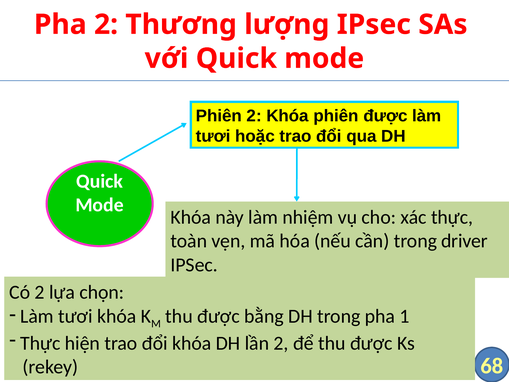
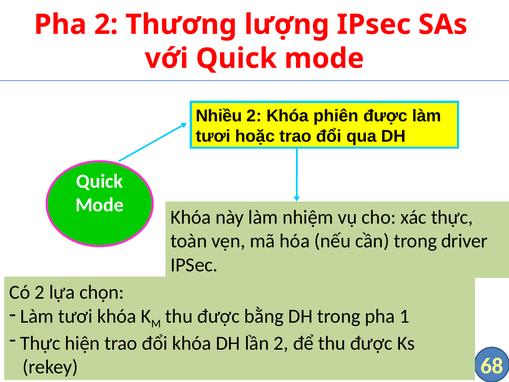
Phiên: Phiên -> Nhiều (219, 116)
